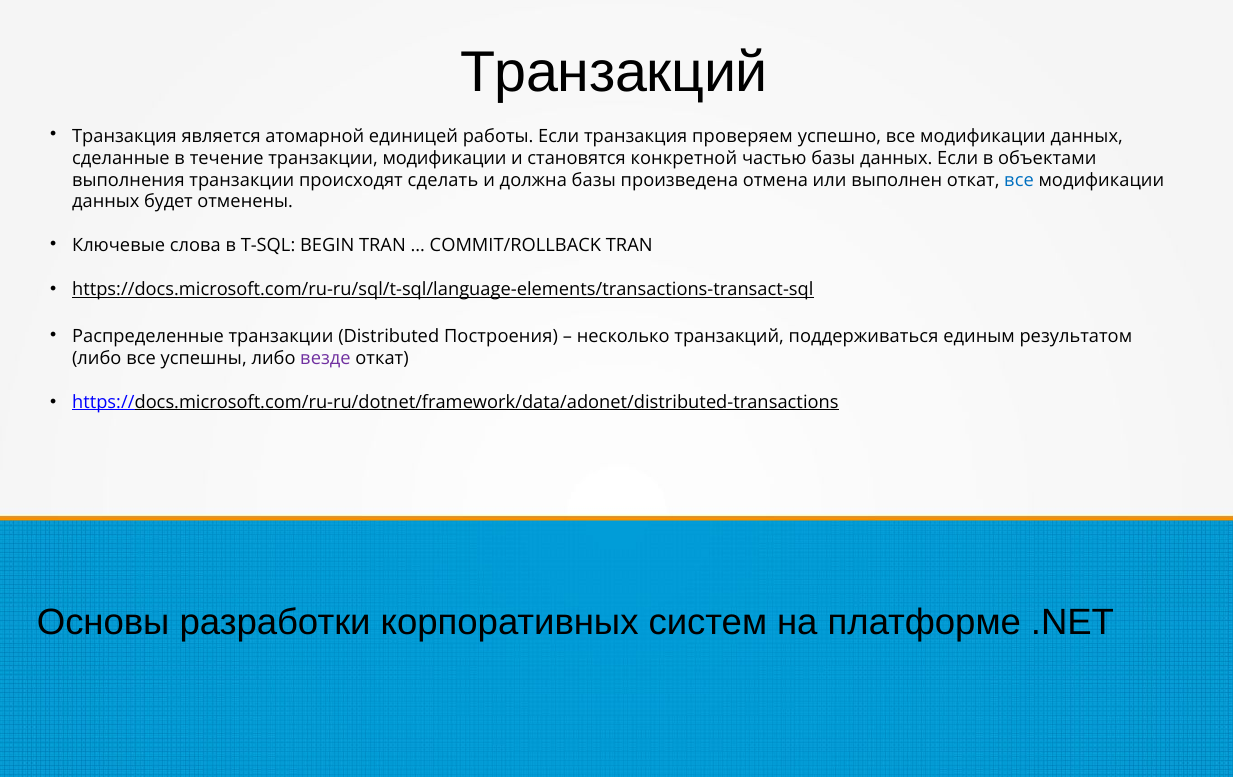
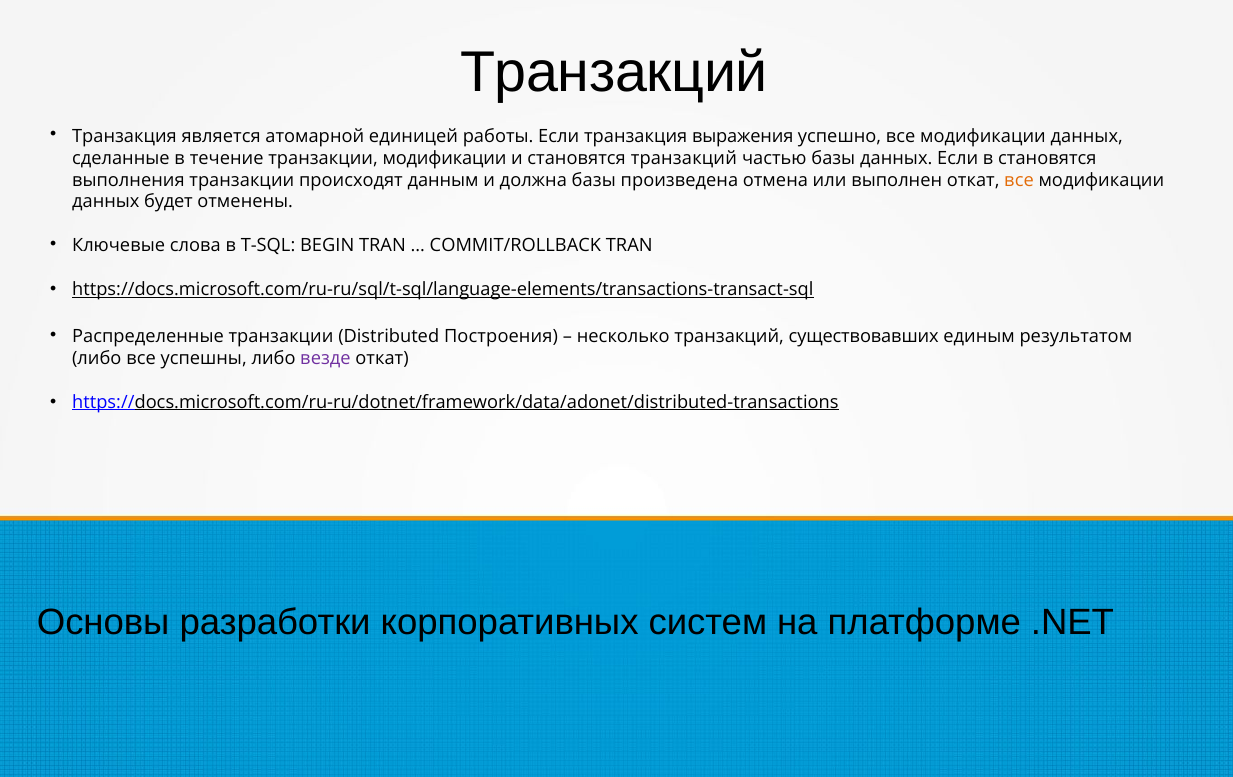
проверяем: проверяем -> выражения (743, 136)
становятся конкретной: конкретной -> транзакций (684, 158)
в объектами: объектами -> становятся (1047, 158)
сделать: сделать -> данным (443, 180)
все colour: blue -> orange (1019, 180)
поддерживаться: поддерживаться -> существовавших (864, 336)
